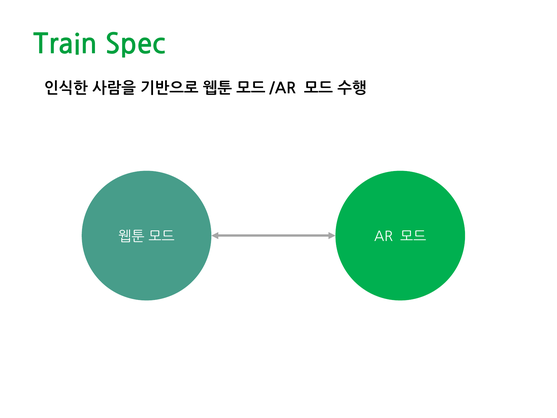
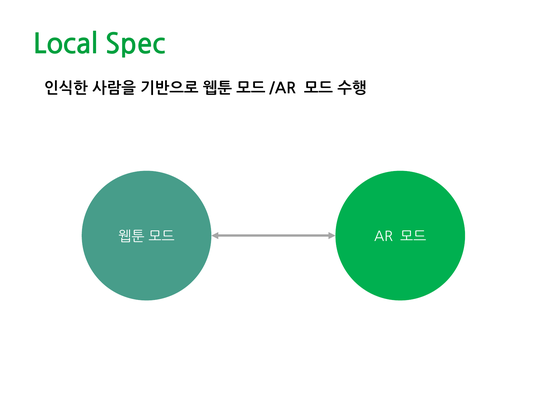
Train: Train -> Local (65, 44)
